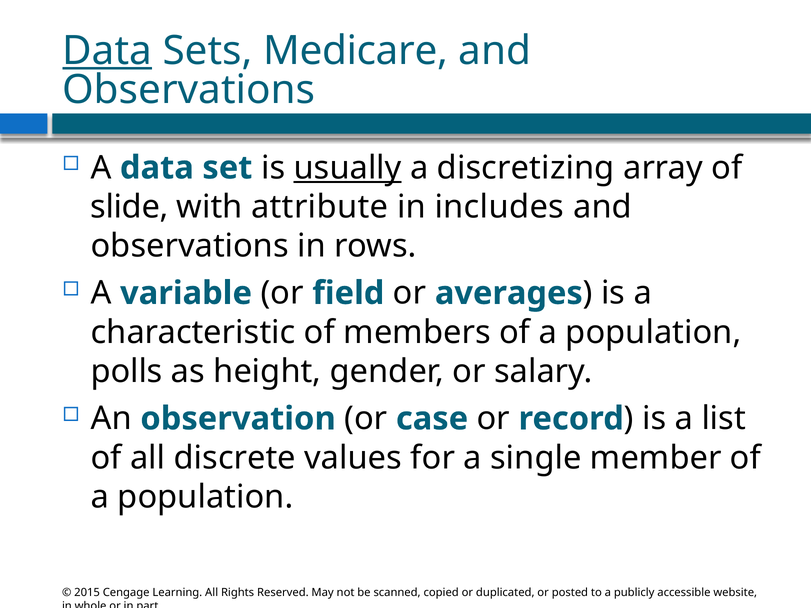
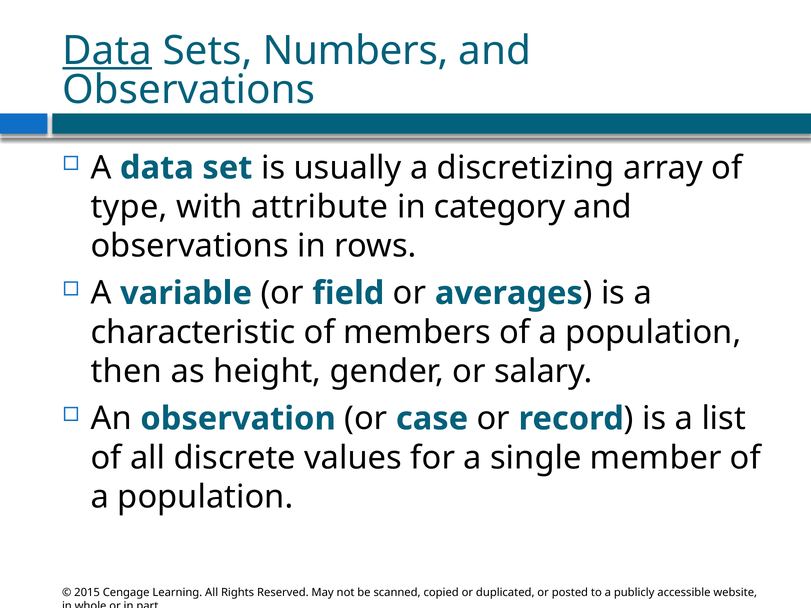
Medicare: Medicare -> Numbers (356, 51)
usually underline: present -> none (348, 168)
slide: slide -> type (129, 207)
includes: includes -> category (500, 207)
polls: polls -> then (126, 372)
